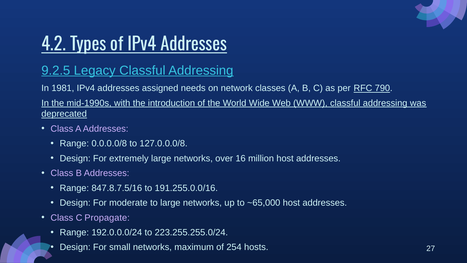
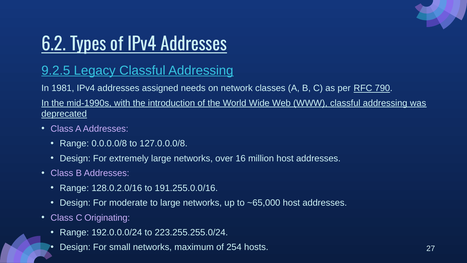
4.2: 4.2 -> 6.2 (54, 44)
847.8.7.5/16: 847.8.7.5/16 -> 128.0.2.0/16 (117, 188)
Propagate: Propagate -> Originating (107, 217)
